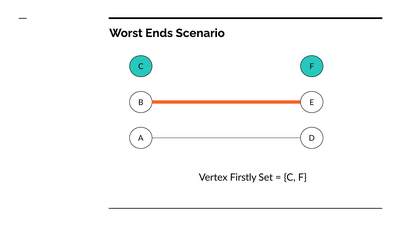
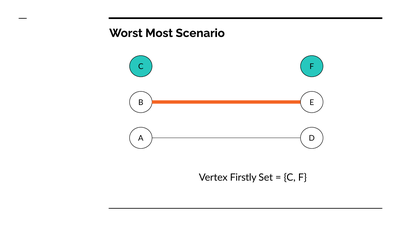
Ends: Ends -> Most (159, 33)
